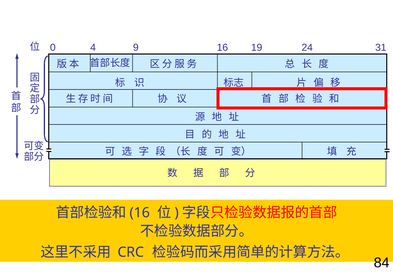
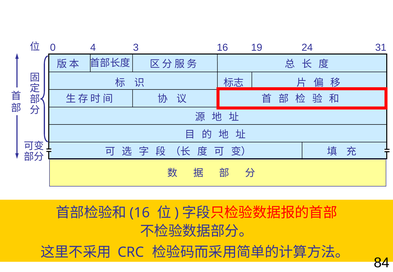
9: 9 -> 3 (136, 48)
